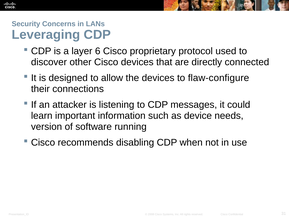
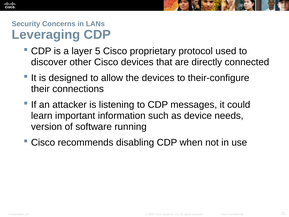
6: 6 -> 5 (98, 51)
flaw-configure: flaw-configure -> their-configure (219, 78)
